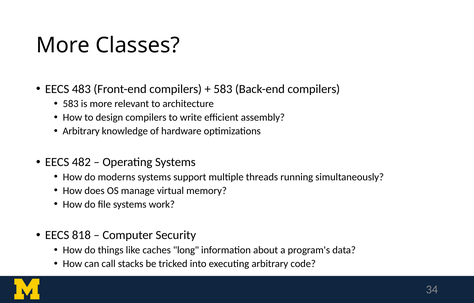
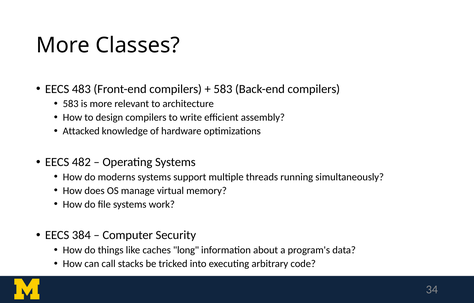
Arbitrary: Arbitrary -> Attacked (81, 131)
818: 818 -> 384 (81, 235)
